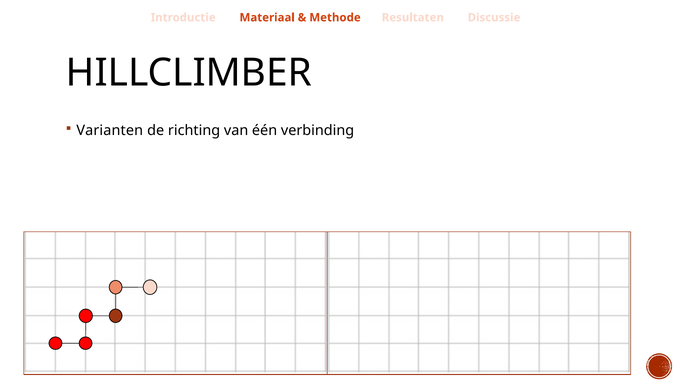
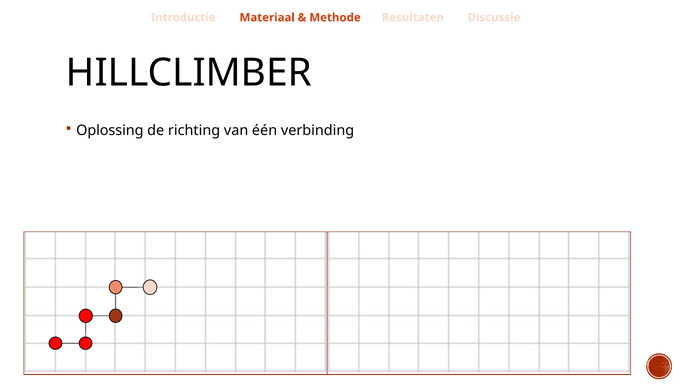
Varianten: Varianten -> Oplossing (110, 131)
